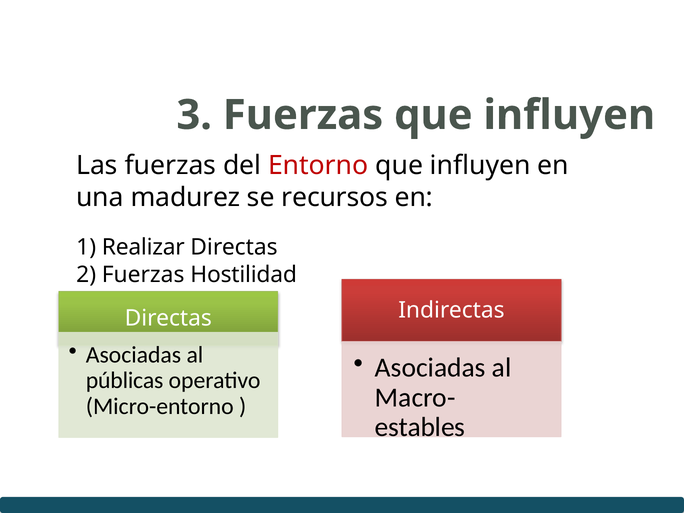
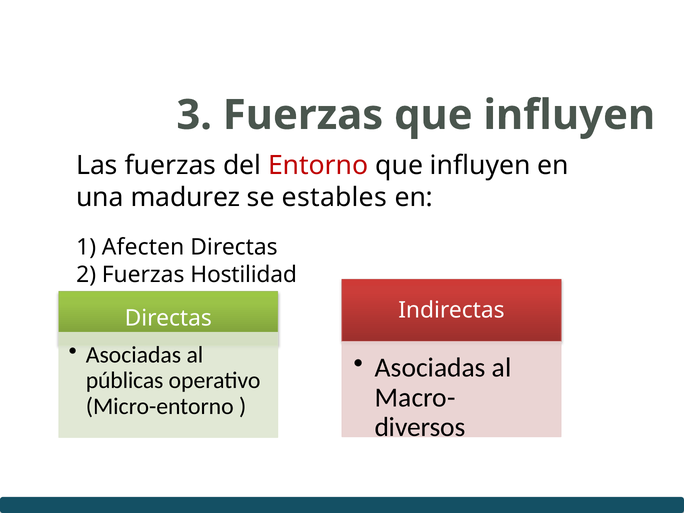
recursos: recursos -> estables (334, 197)
Realizar: Realizar -> Afecten (143, 247)
estables: estables -> diversos (420, 427)
